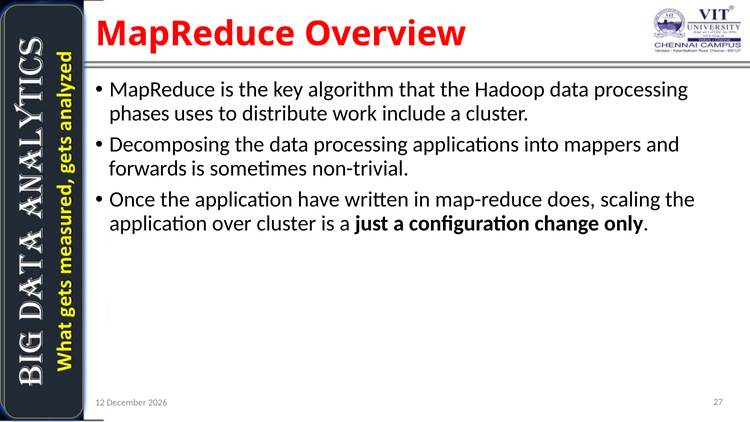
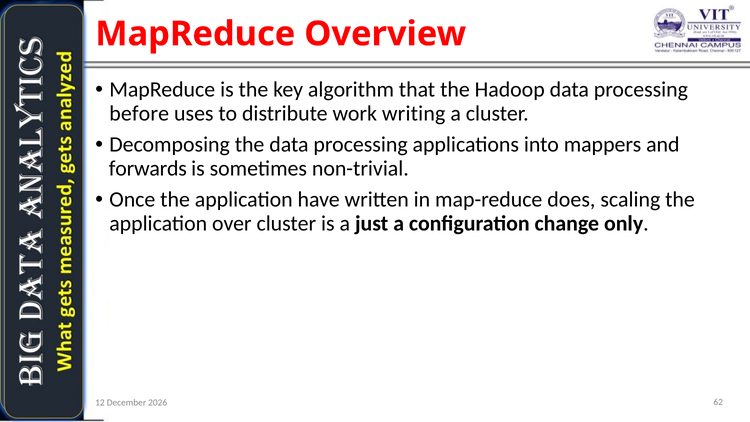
phases: phases -> before (139, 113)
include: include -> writing (414, 113)
27: 27 -> 62 (718, 402)
